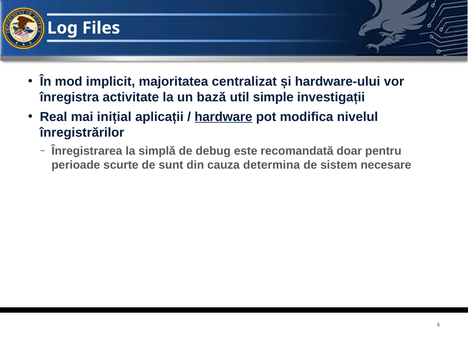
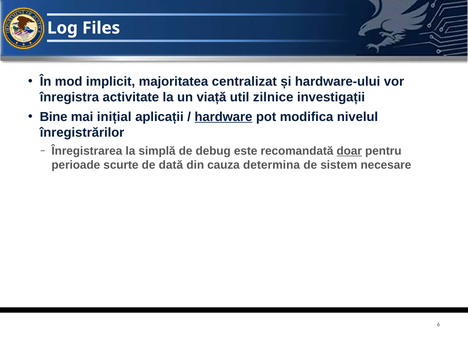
bază: bază -> viață (211, 97)
simple: simple -> zilnice (273, 97)
Real: Real -> Bine (54, 117)
doar underline: none -> present (349, 151)
sunt: sunt -> dată (171, 165)
